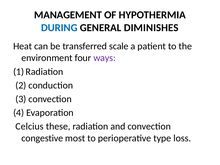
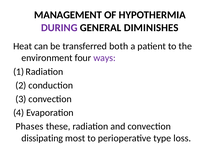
DURING colour: blue -> purple (59, 28)
scale: scale -> both (119, 46)
Celcius: Celcius -> Phases (30, 126)
congestive: congestive -> dissipating (42, 138)
